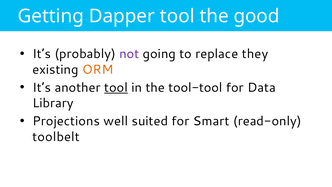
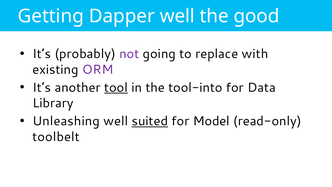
Dapper tool: tool -> well (177, 16)
they: they -> with (255, 54)
ORM colour: orange -> purple (98, 69)
tool-tool: tool-tool -> tool-into (195, 87)
Projections: Projections -> Unleashing (66, 121)
suited underline: none -> present (150, 121)
Smart: Smart -> Model (211, 121)
